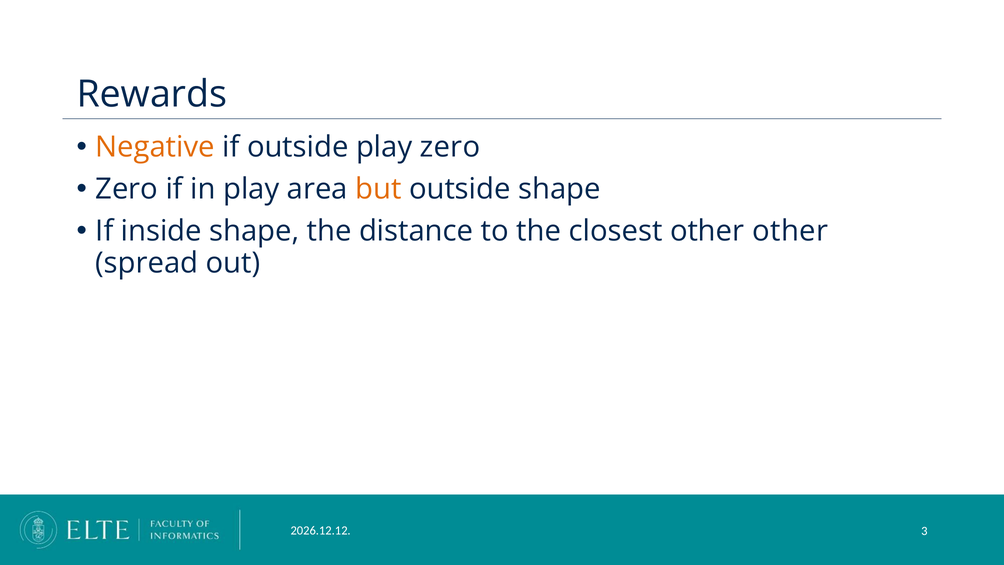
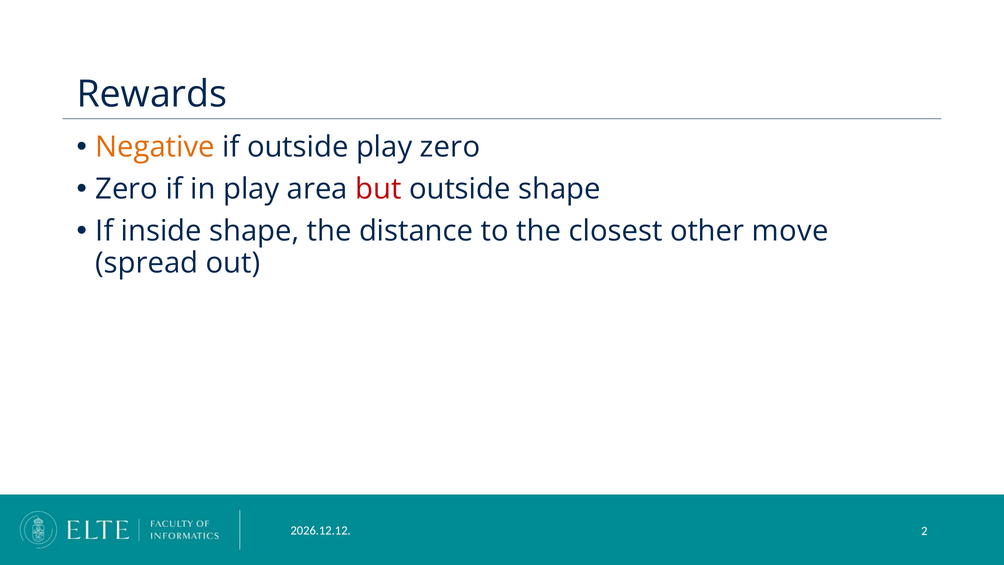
but colour: orange -> red (378, 189)
other other: other -> move (790, 231)
3: 3 -> 2 (924, 531)
